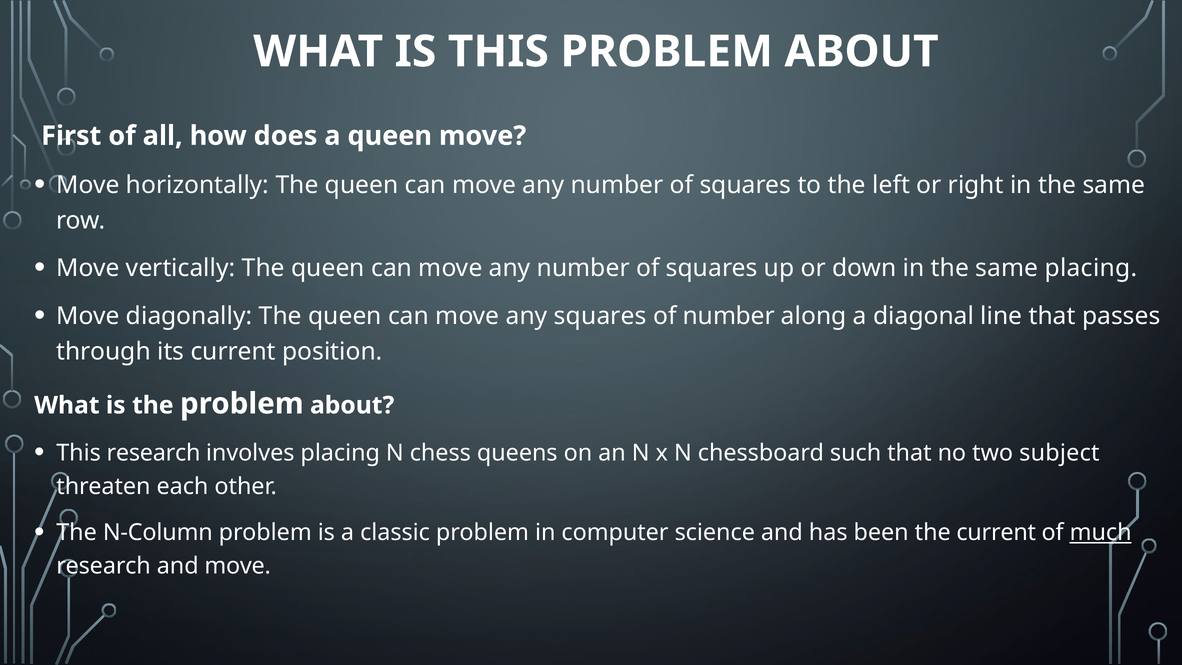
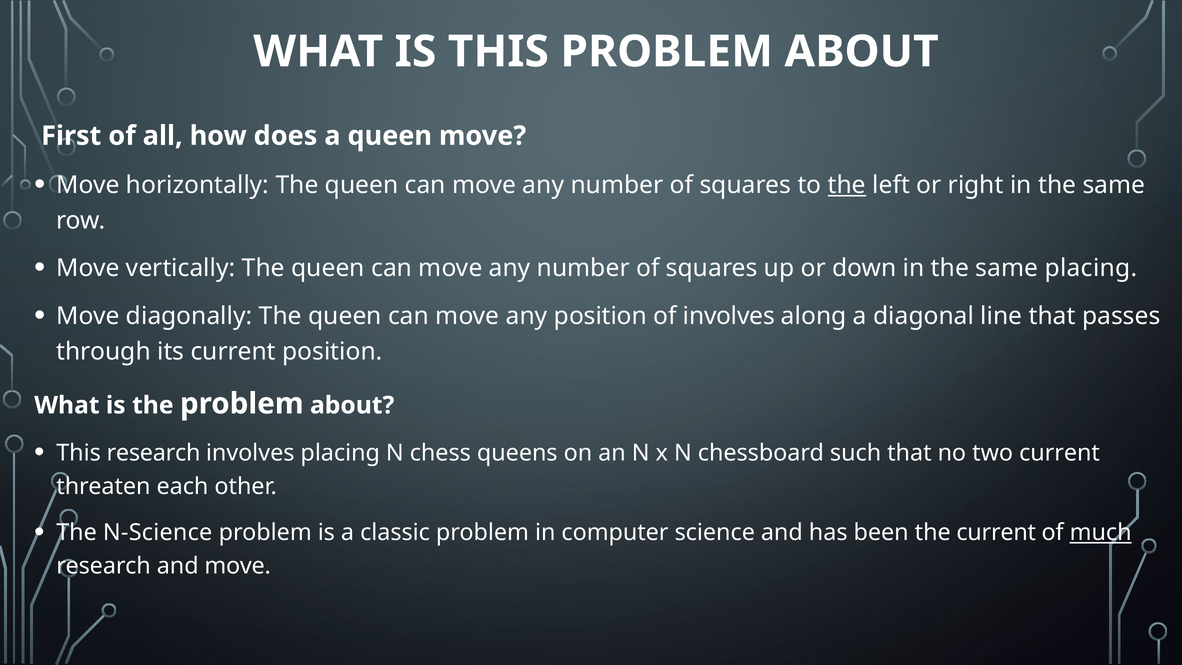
the underline: none -> present (847, 185)
any squares: squares -> position (600, 316)
of number: number -> involves (729, 316)
two subject: subject -> current (1060, 453)
N-Column: N-Column -> N-Science (158, 532)
